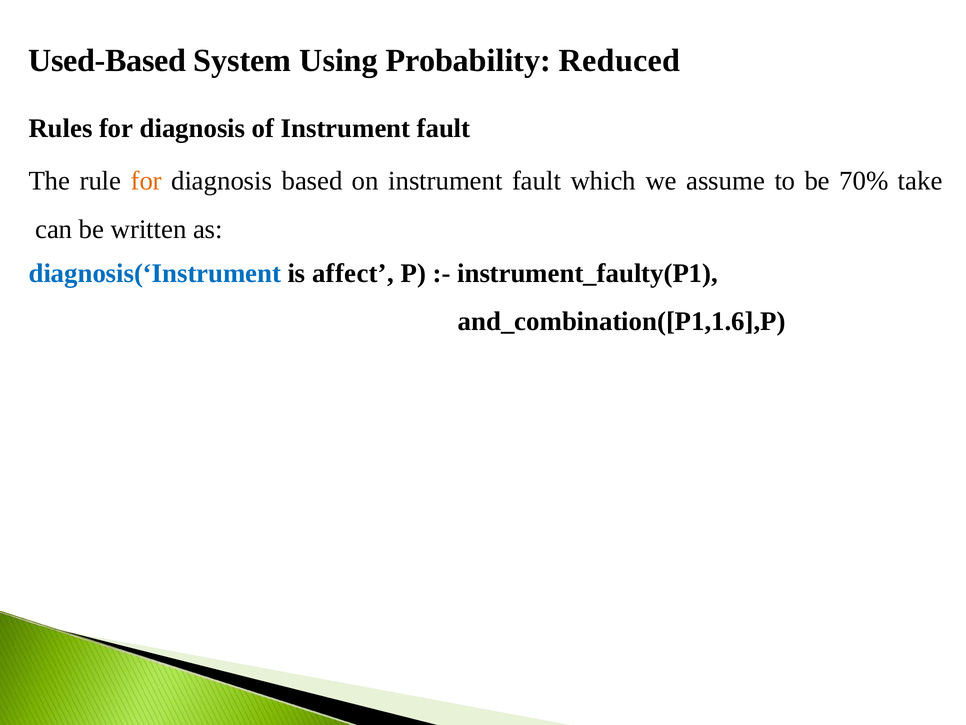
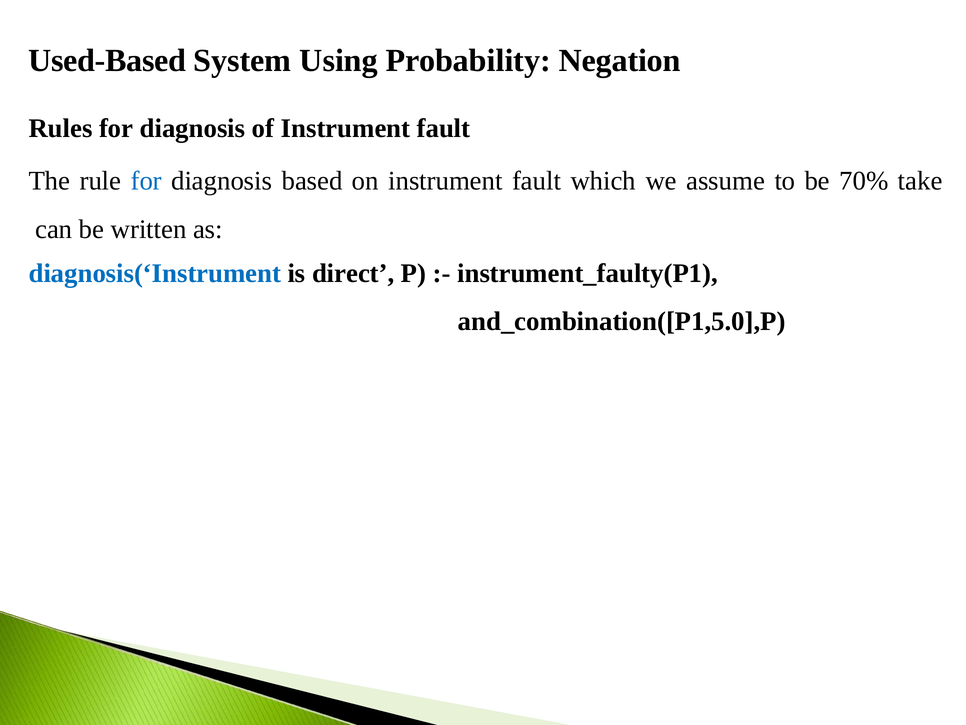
Reduced: Reduced -> Negation (620, 60)
for colour: orange -> blue (146, 181)
affect: affect -> direct (353, 273)
and_combination([P1,1.6],P: and_combination([P1,1.6],P -> and_combination([P1,5.0],P (622, 321)
